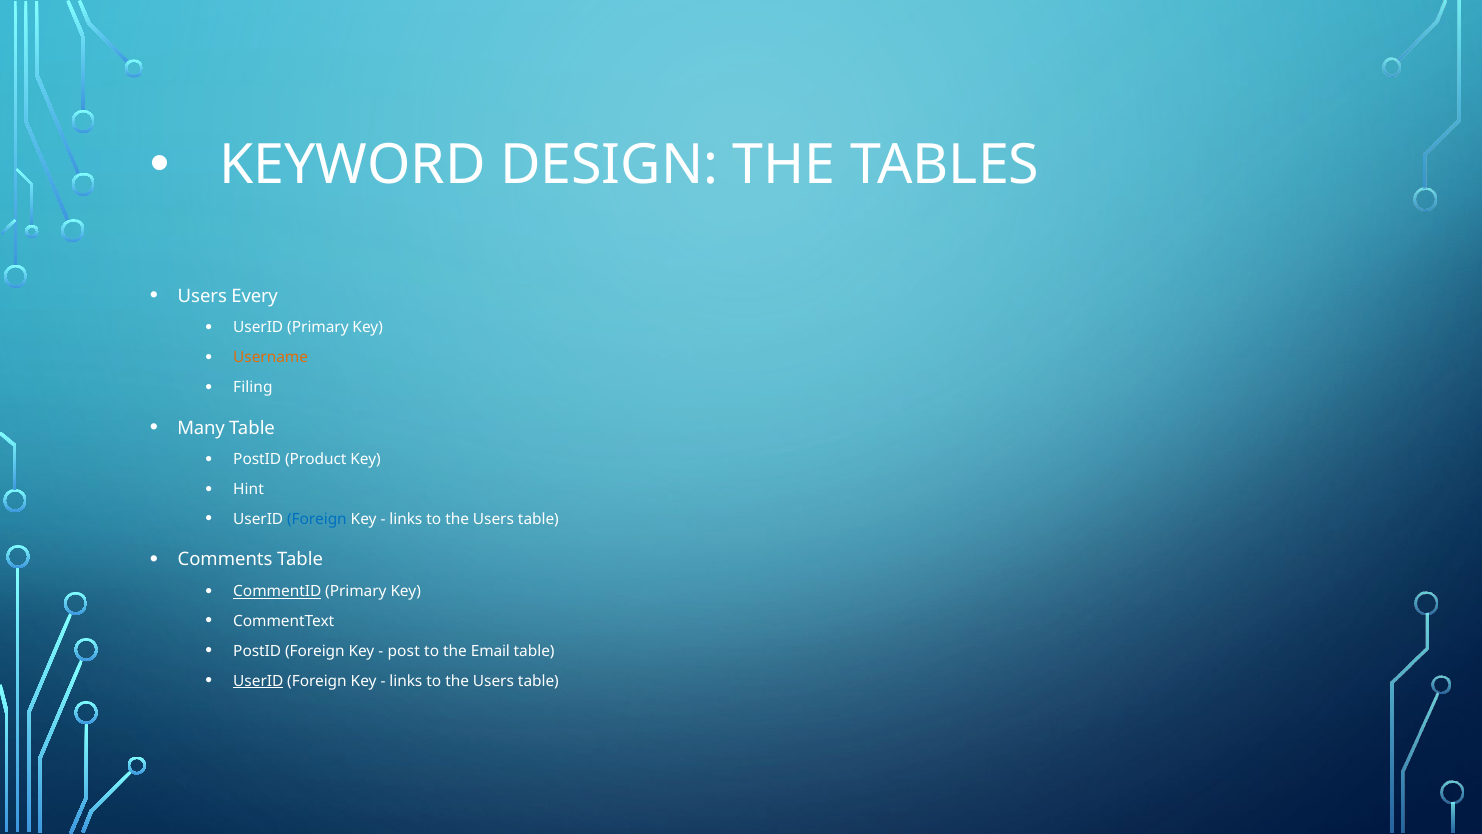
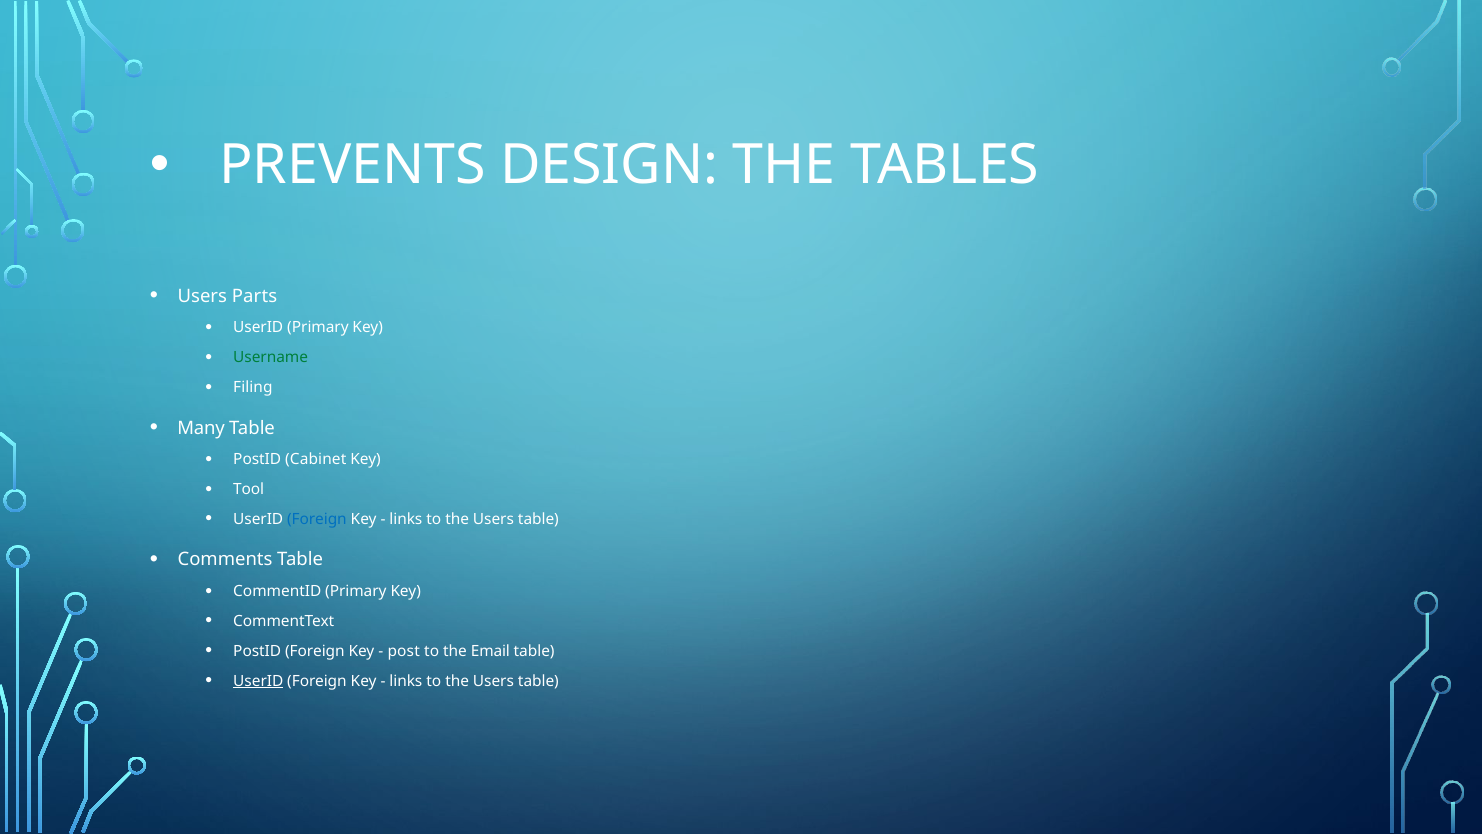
KEYWORD: KEYWORD -> PREVENTS (353, 165)
Every: Every -> Parts (255, 296)
Username colour: orange -> green (271, 357)
Product: Product -> Cabinet (316, 459)
Hint: Hint -> Tool (249, 489)
CommentID underline: present -> none (277, 591)
